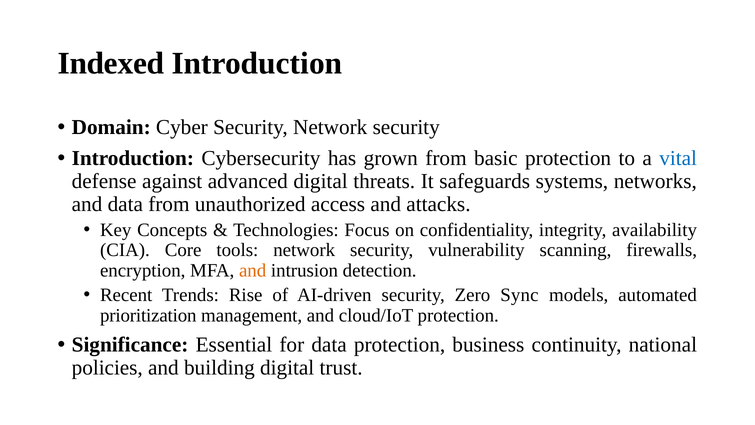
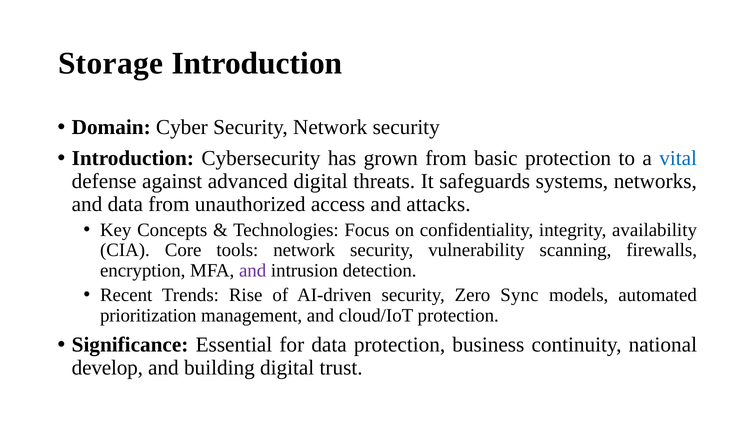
Indexed: Indexed -> Storage (111, 63)
and colour: orange -> purple (253, 270)
policies: policies -> develop (107, 368)
